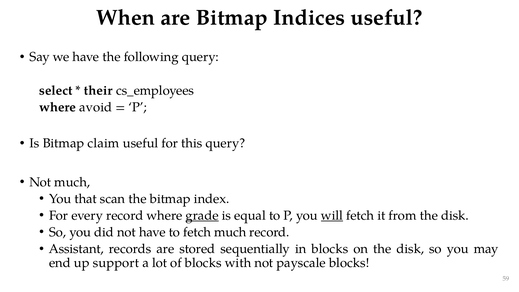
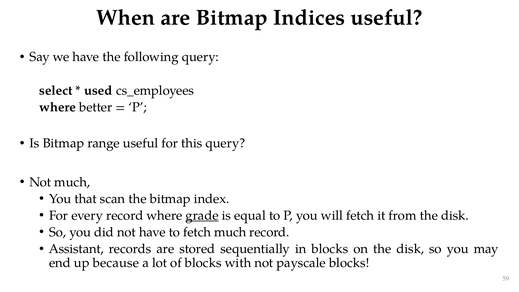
their: their -> used (98, 90)
avoid: avoid -> better (96, 107)
claim: claim -> range (104, 143)
will underline: present -> none (332, 215)
support: support -> because (116, 263)
